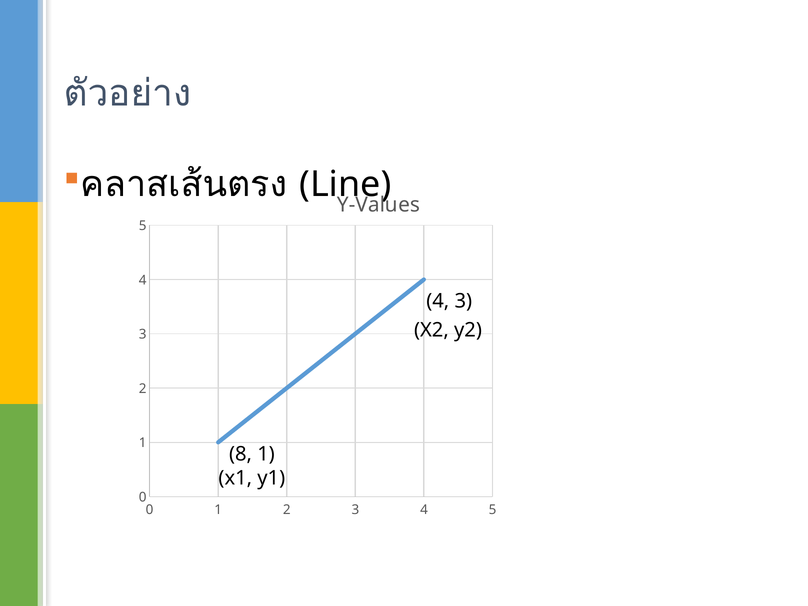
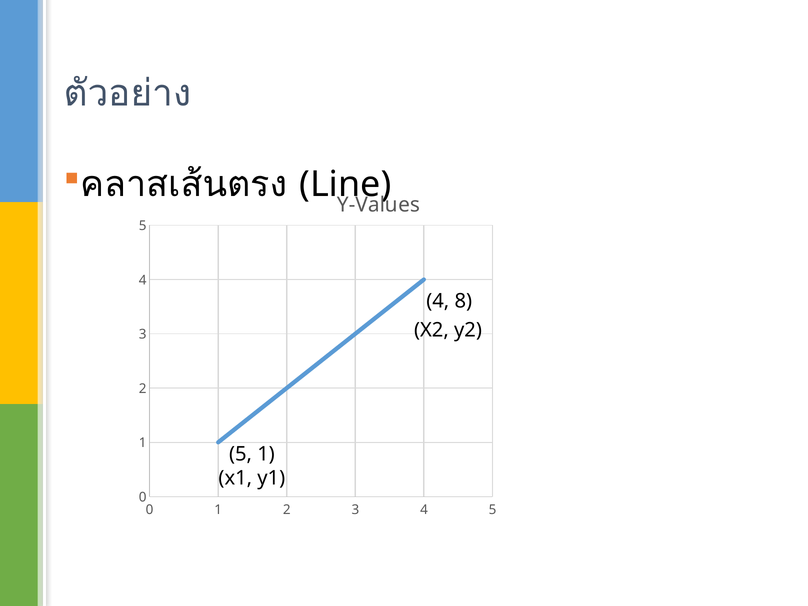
4 3: 3 -> 8 (463, 301)
8: 8 -> 5 (241, 454)
